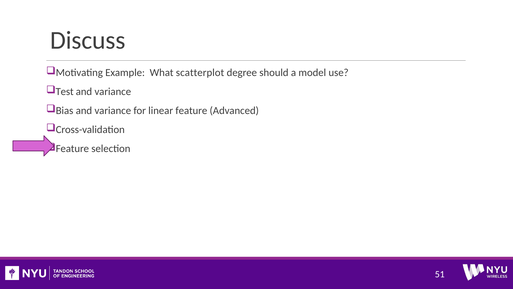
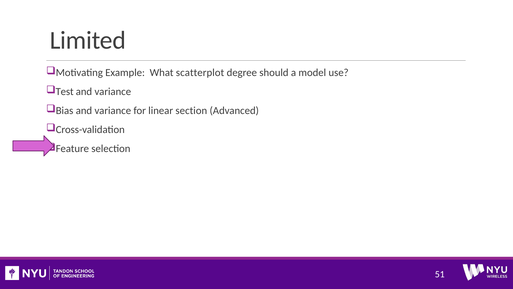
Discuss: Discuss -> Limited (88, 40)
linear feature: feature -> section (191, 110)
